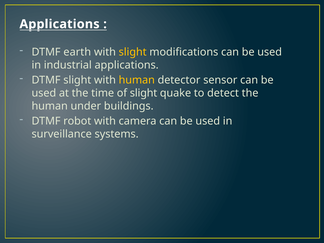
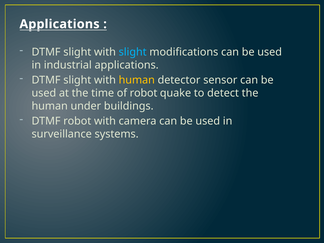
earth: earth -> slight (77, 52)
slight colour: yellow -> light blue (133, 52)
of slight: slight -> robot (144, 93)
